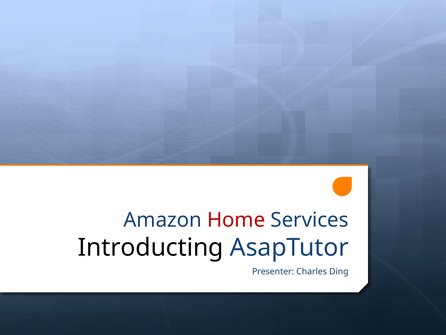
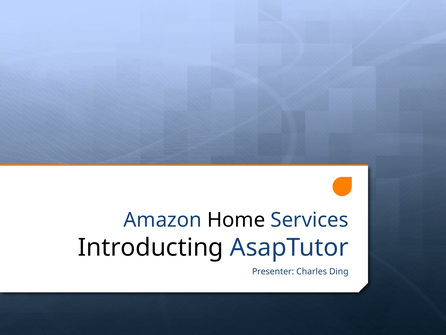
Home colour: red -> black (236, 220)
